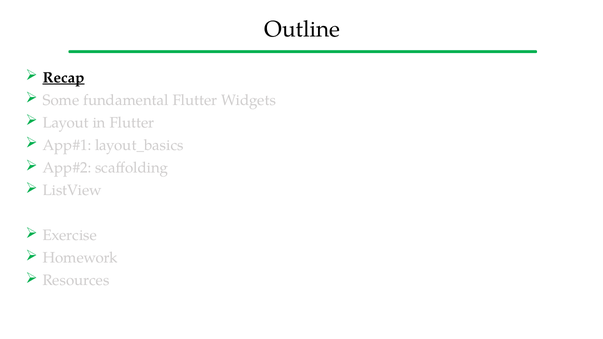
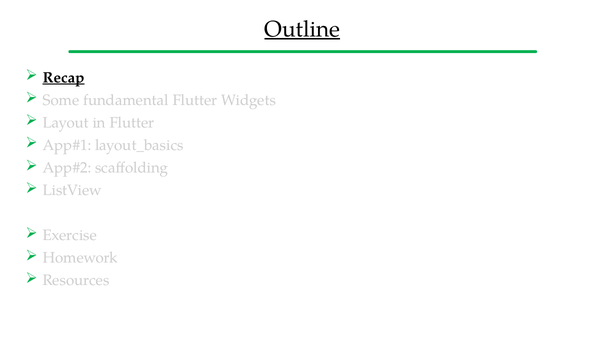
Outline underline: none -> present (302, 29)
